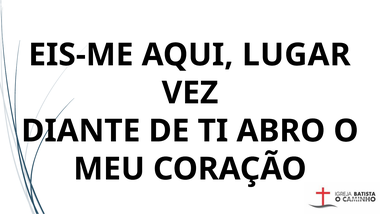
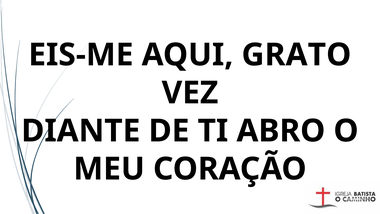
LUGAR: LUGAR -> GRATO (296, 55)
